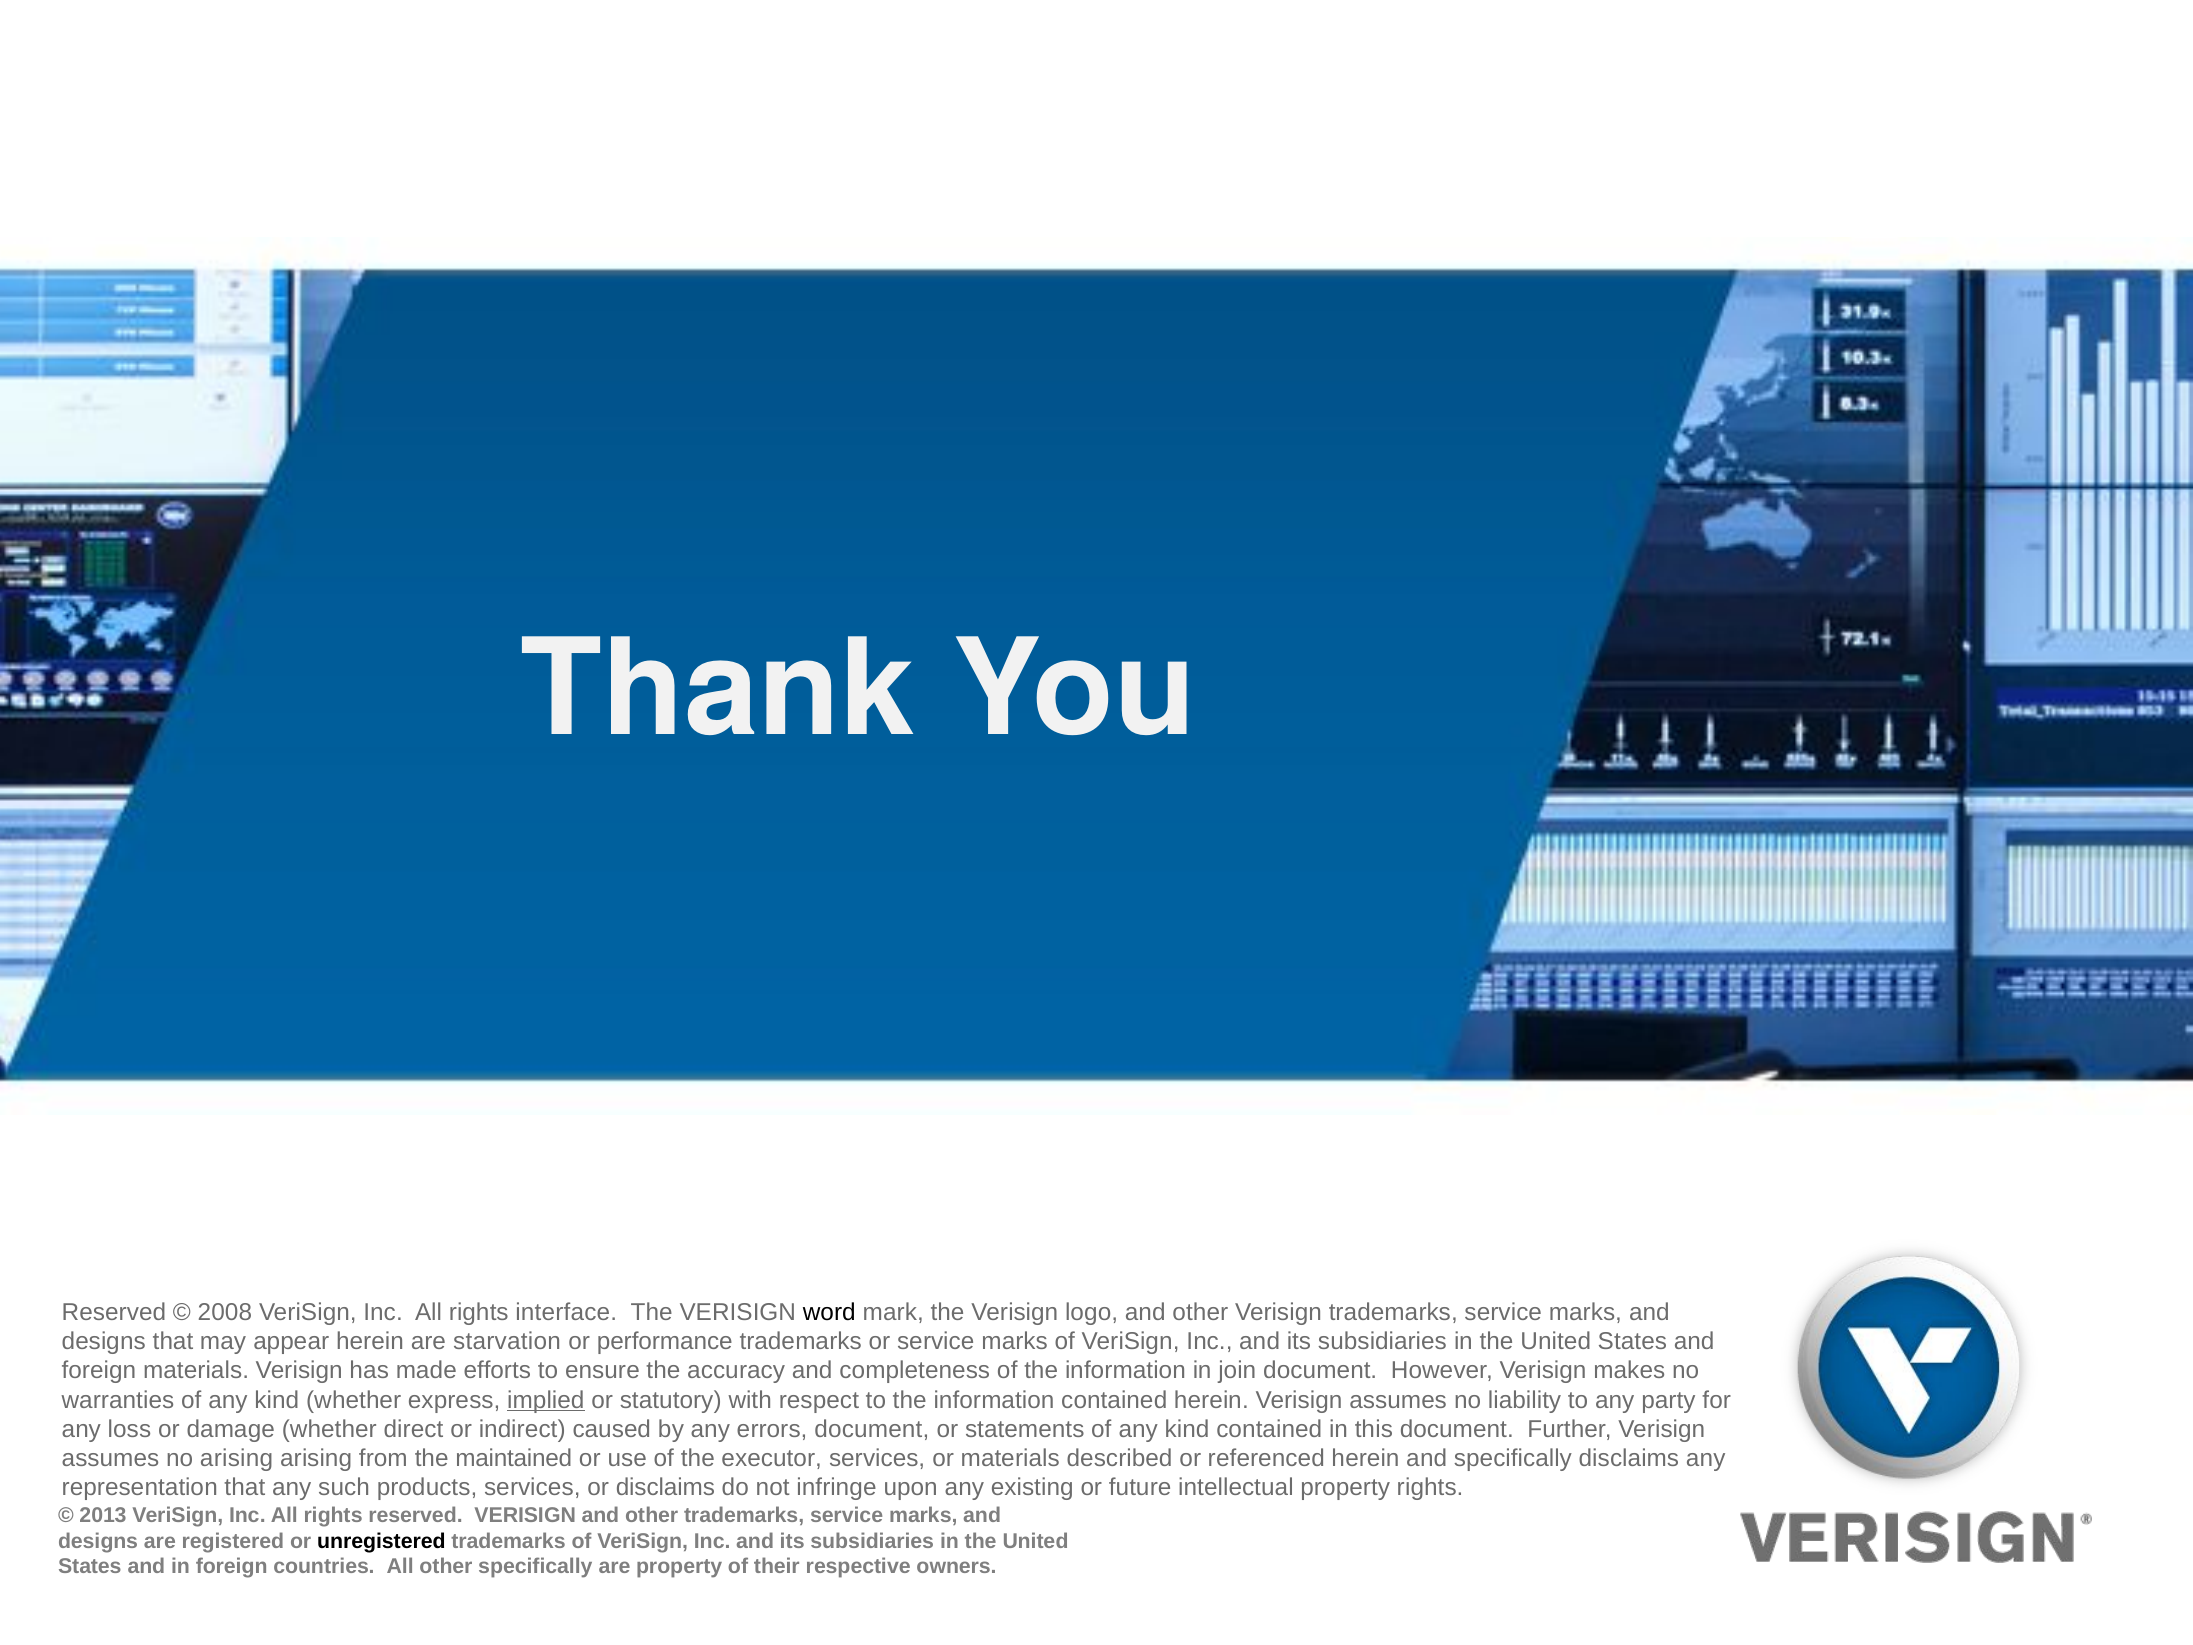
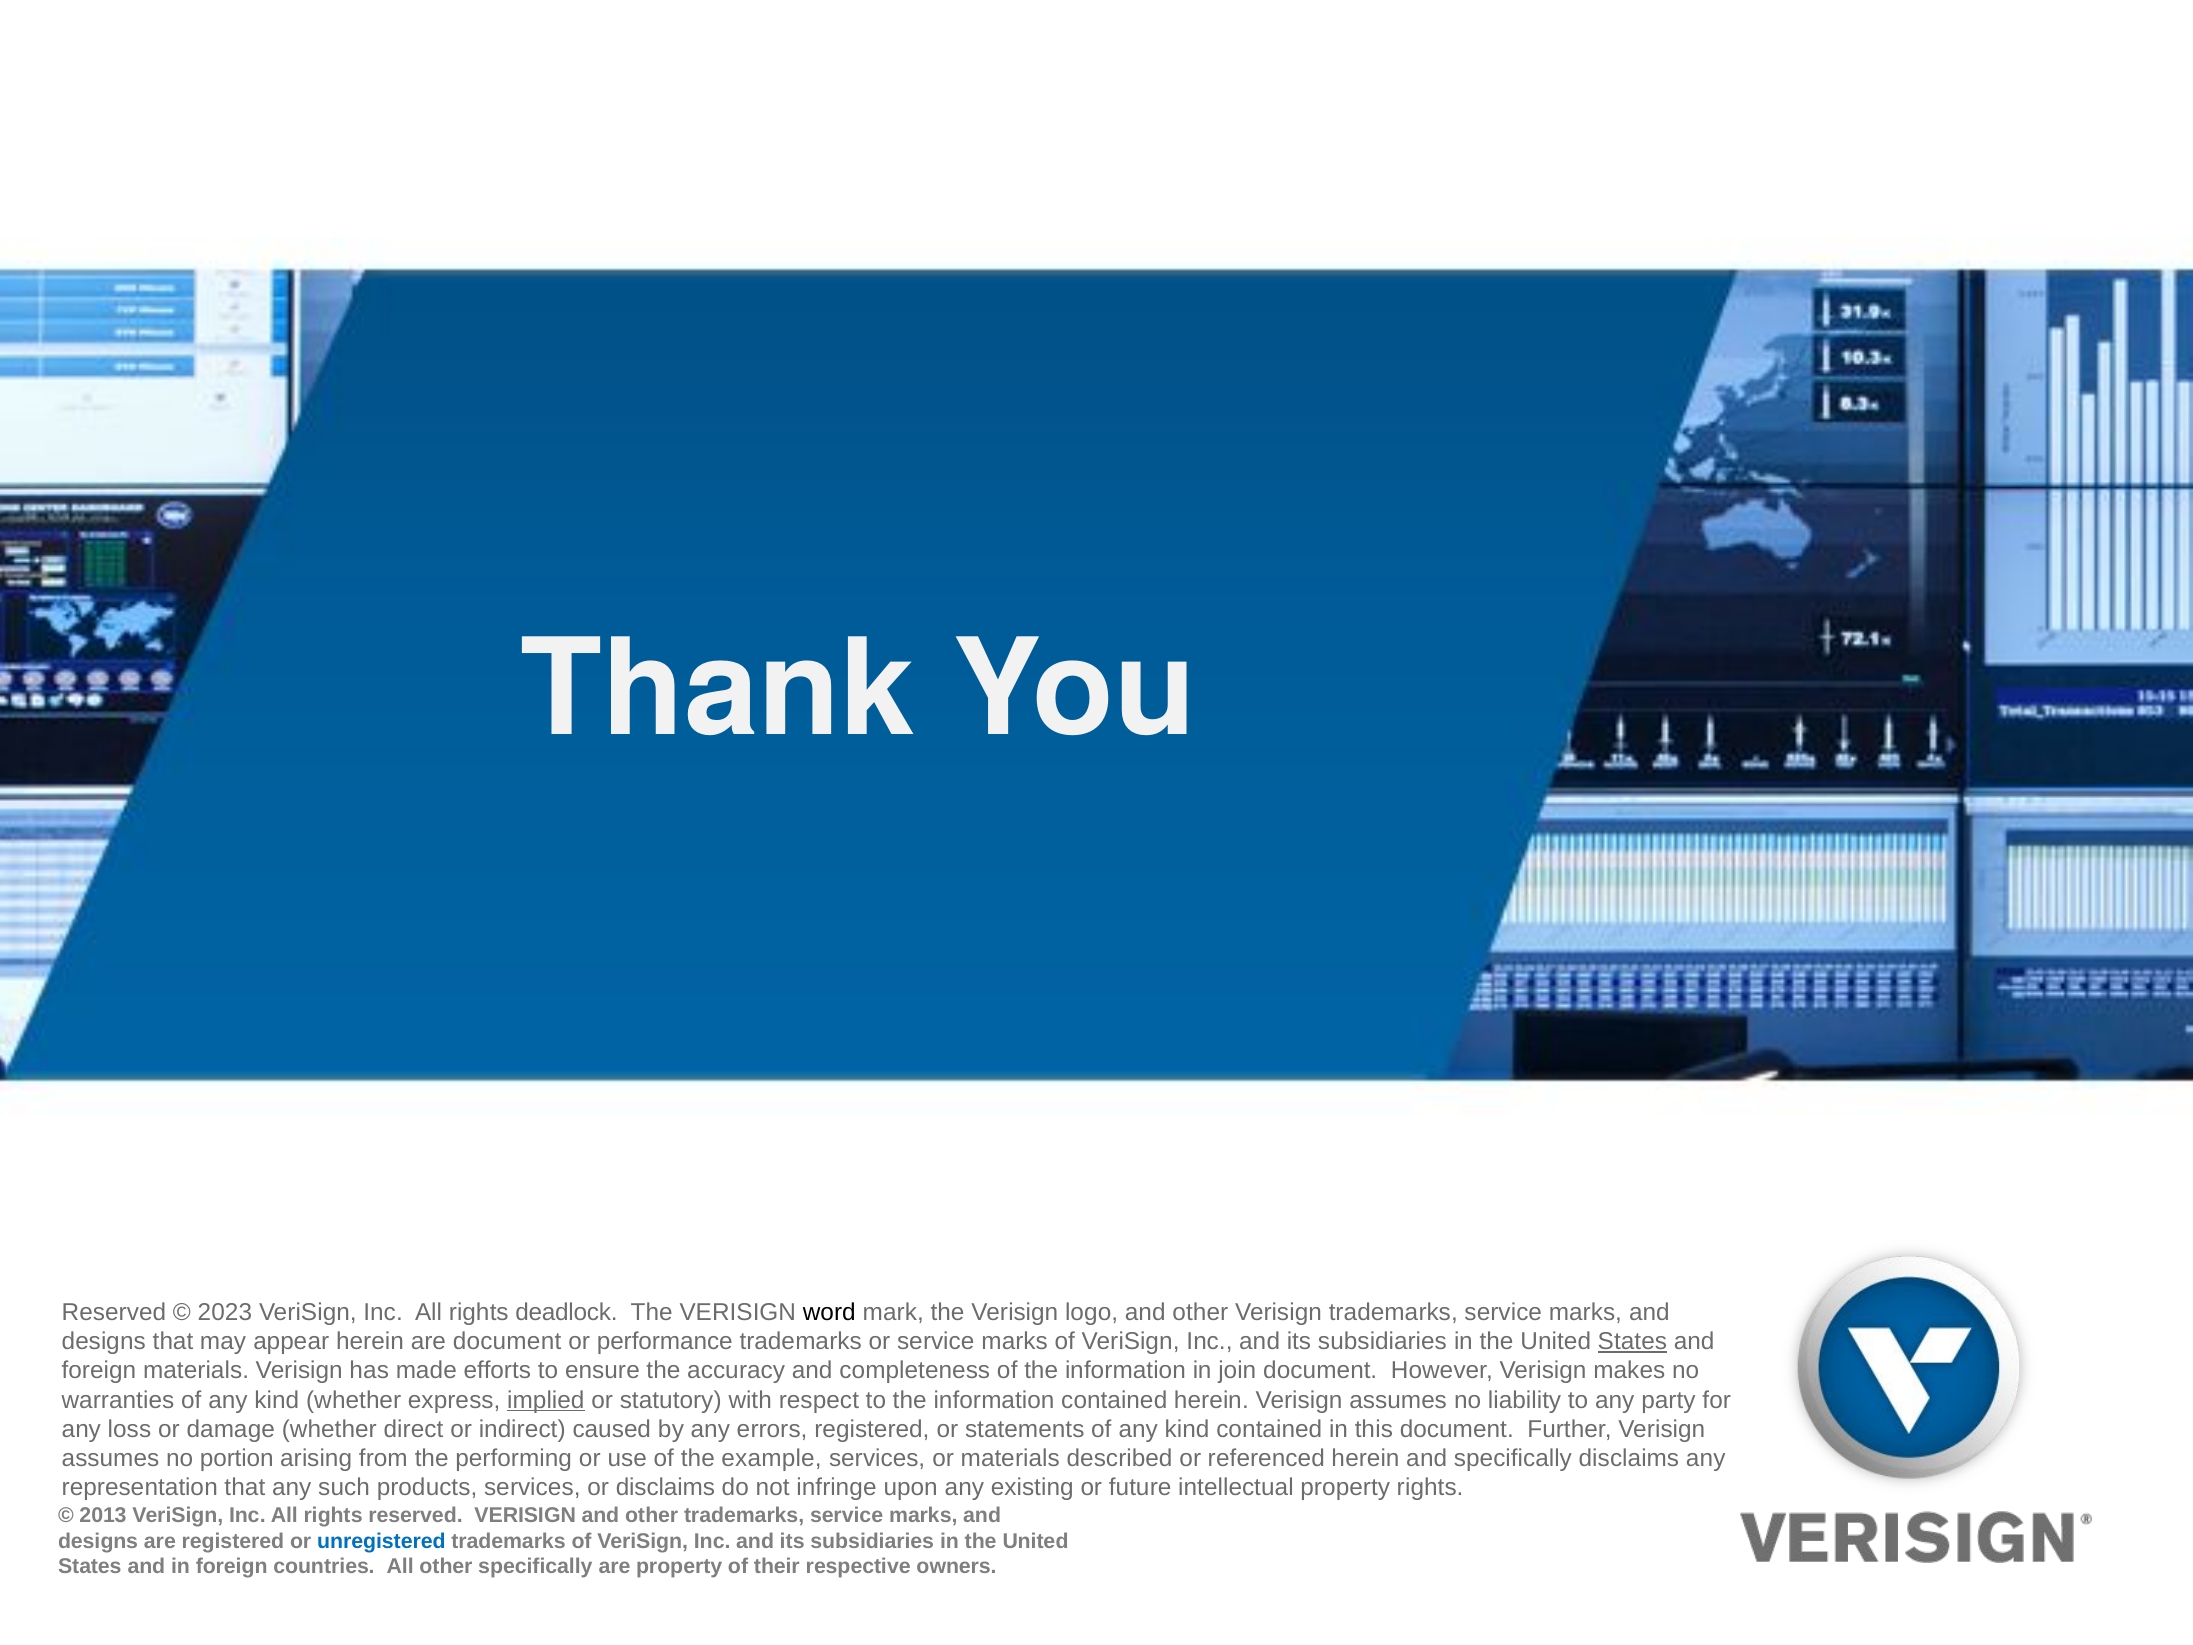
2008: 2008 -> 2023 (225, 1312)
interface: interface -> deadlock (566, 1312)
are starvation: starvation -> document (507, 1342)
States underline: none -> present (1632, 1342)
errors document: document -> registered (872, 1429)
no arising: arising -> portion (237, 1458)
maintained: maintained -> performing (514, 1458)
executor: executor -> example (772, 1458)
unregistered colour: black -> blue (381, 1541)
